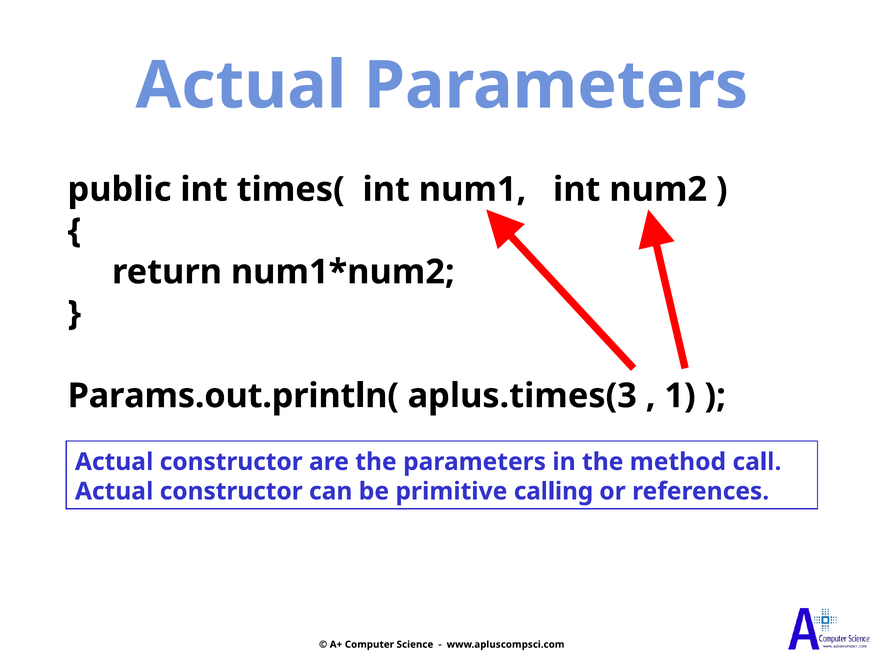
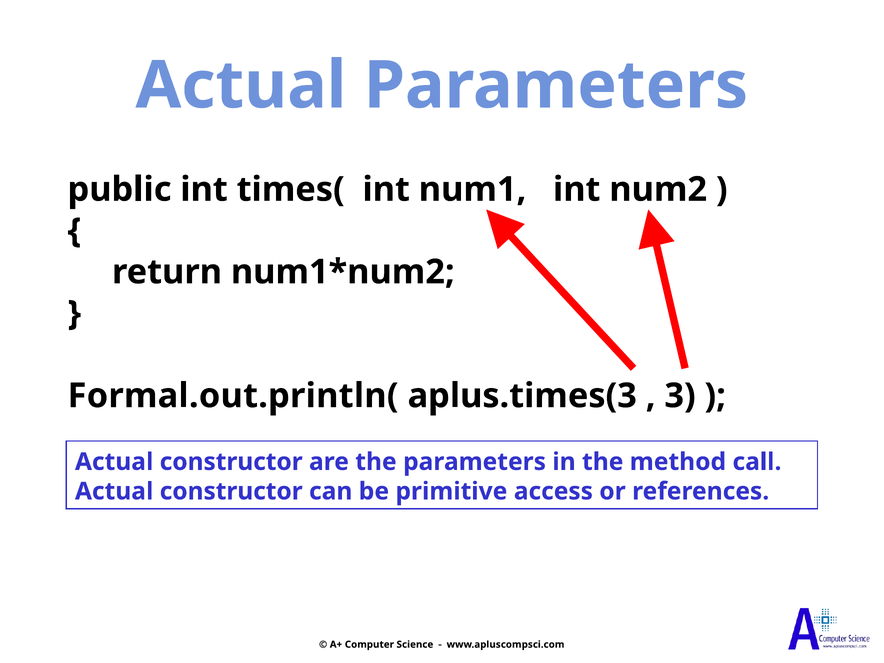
Params.out.println(: Params.out.println( -> Formal.out.println( (233, 396)
1: 1 -> 3 (680, 396)
calling: calling -> access (553, 491)
